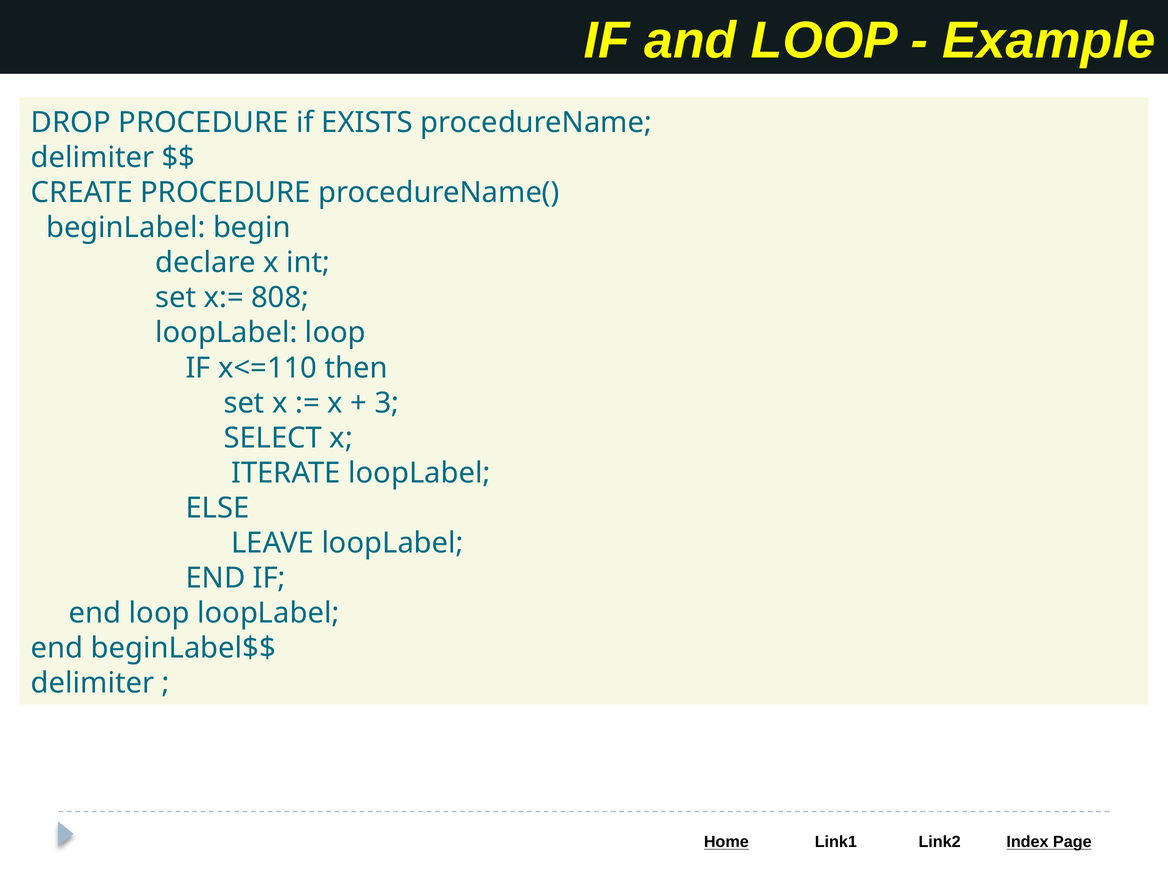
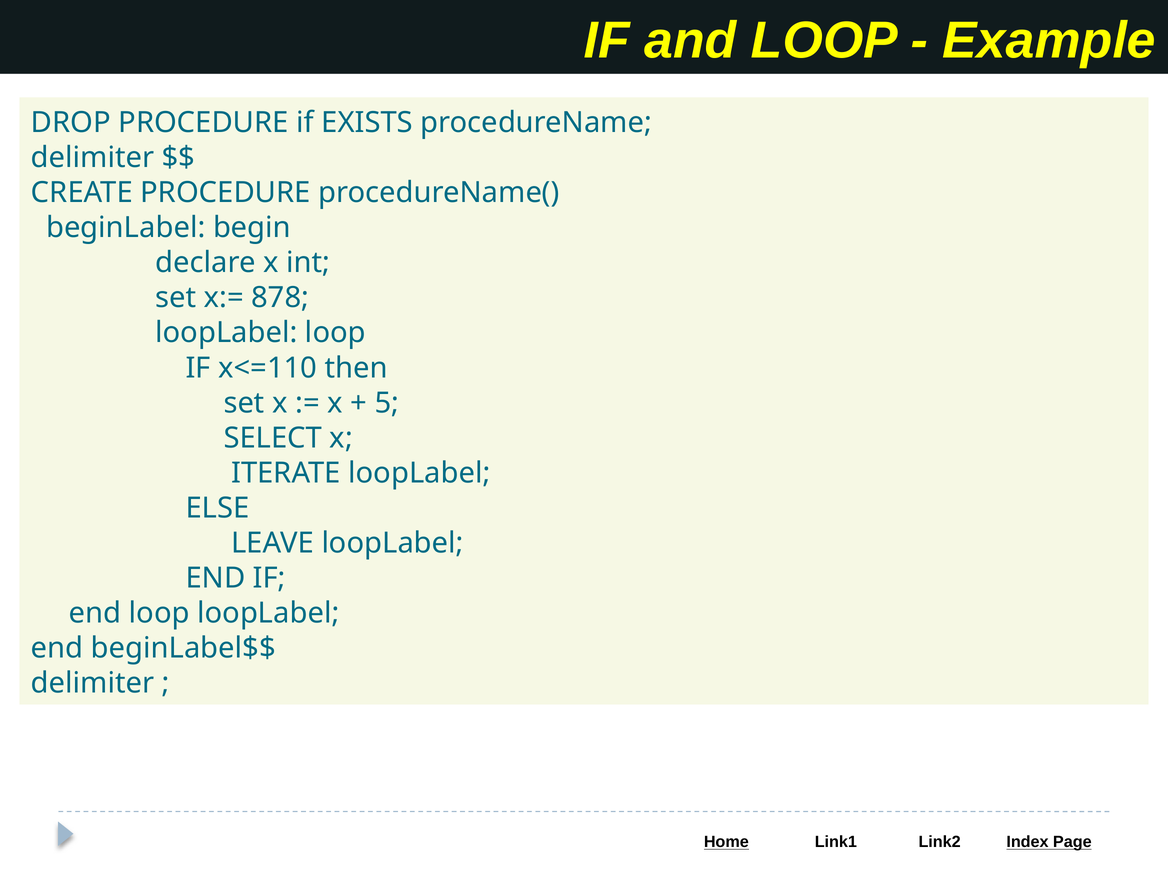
808: 808 -> 878 (280, 298)
3: 3 -> 5 (387, 403)
